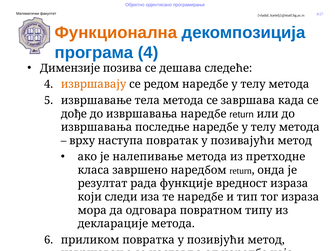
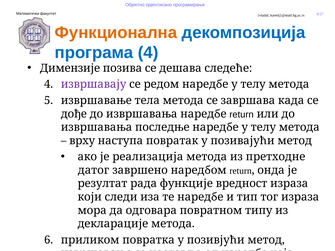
извршавају colour: orange -> purple (94, 84)
налепивање: налепивање -> реализација (148, 157)
класа: класа -> датог (93, 170)
